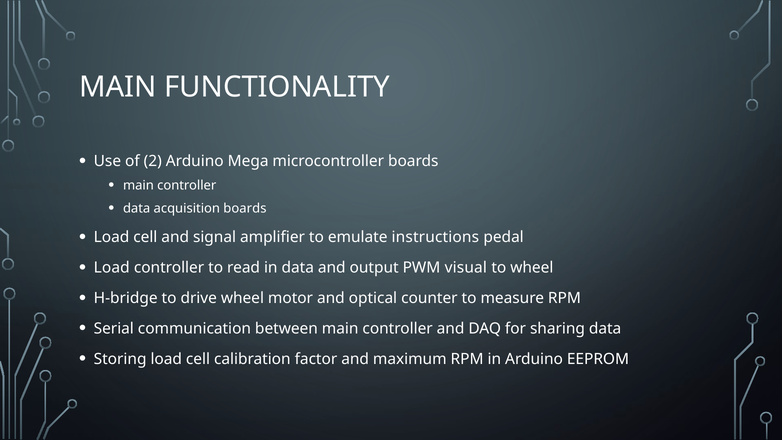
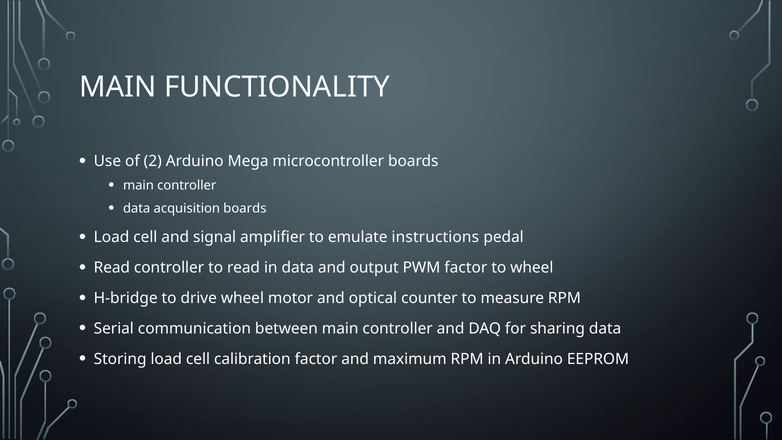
Load: Load -> Read (112, 268)
PWM visual: visual -> factor (466, 268)
